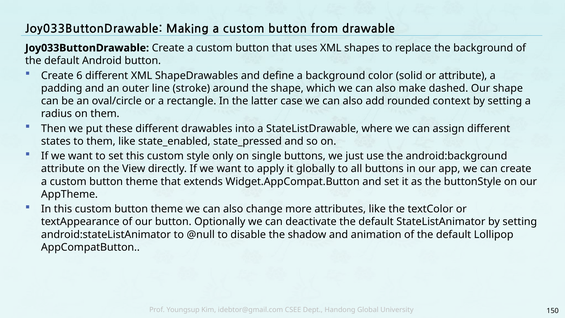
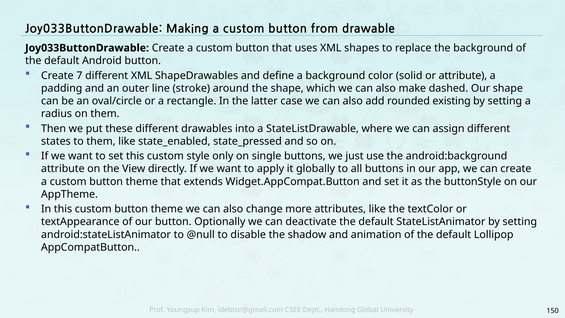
6: 6 -> 7 (79, 75)
context: context -> existing (452, 101)
